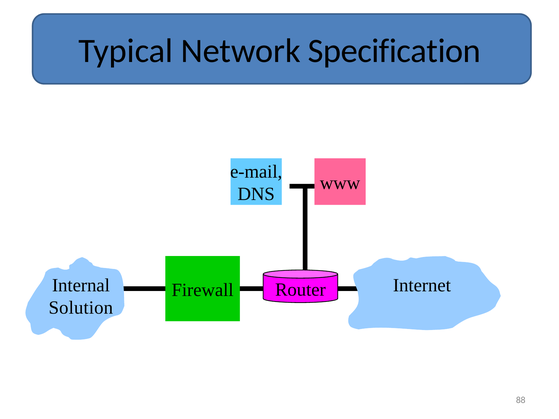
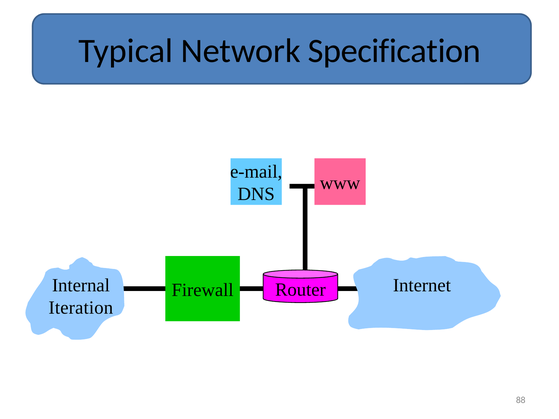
Solution: Solution -> Iteration (81, 308)
